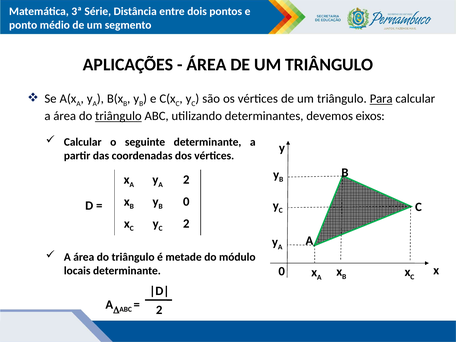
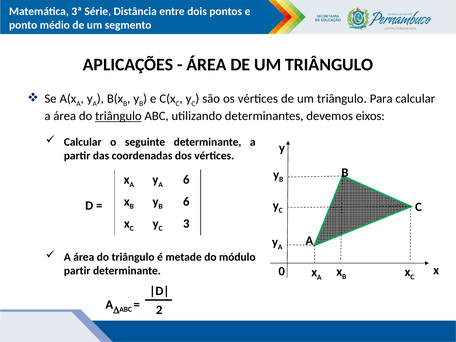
Para underline: present -> none (381, 99)
A 2: 2 -> 6 (186, 180)
B 0: 0 -> 6 (186, 202)
C 2: 2 -> 3 (186, 223)
locais: locais -> partir (77, 271)
